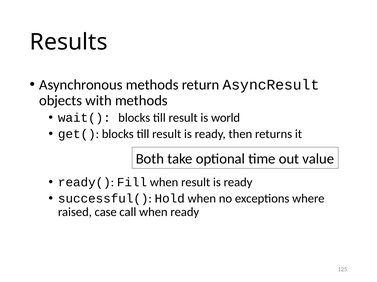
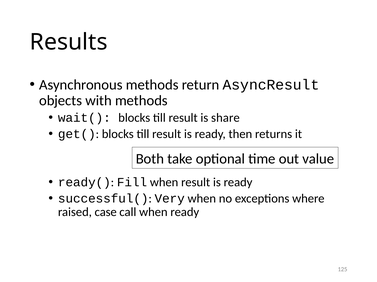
world: world -> share (225, 118)
Hold: Hold -> Very (170, 199)
